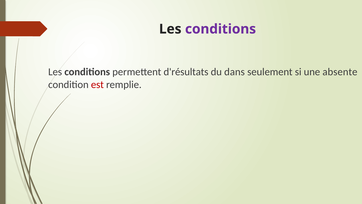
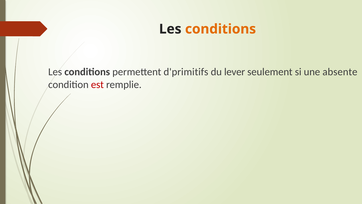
conditions colour: purple -> orange (221, 29)
d'résultats: d'résultats -> d'primitifs (186, 72)
dans: dans -> lever (235, 72)
